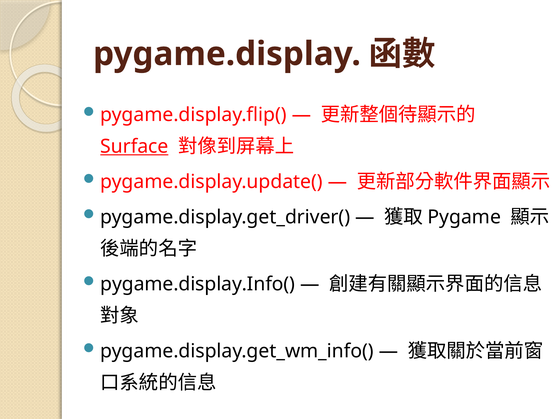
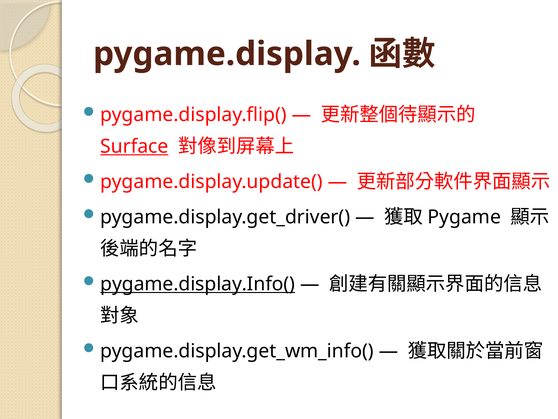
pygame.display.Info( underline: none -> present (198, 284)
